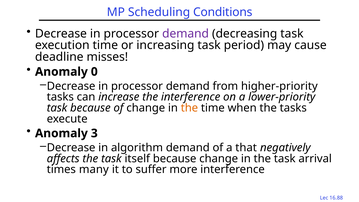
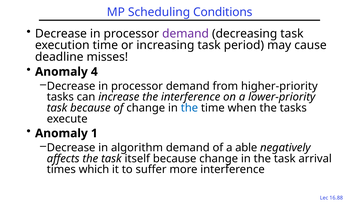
0: 0 -> 4 (94, 72)
the colour: orange -> blue (189, 108)
3: 3 -> 1 (94, 133)
that: that -> able (246, 148)
many: many -> which (94, 169)
